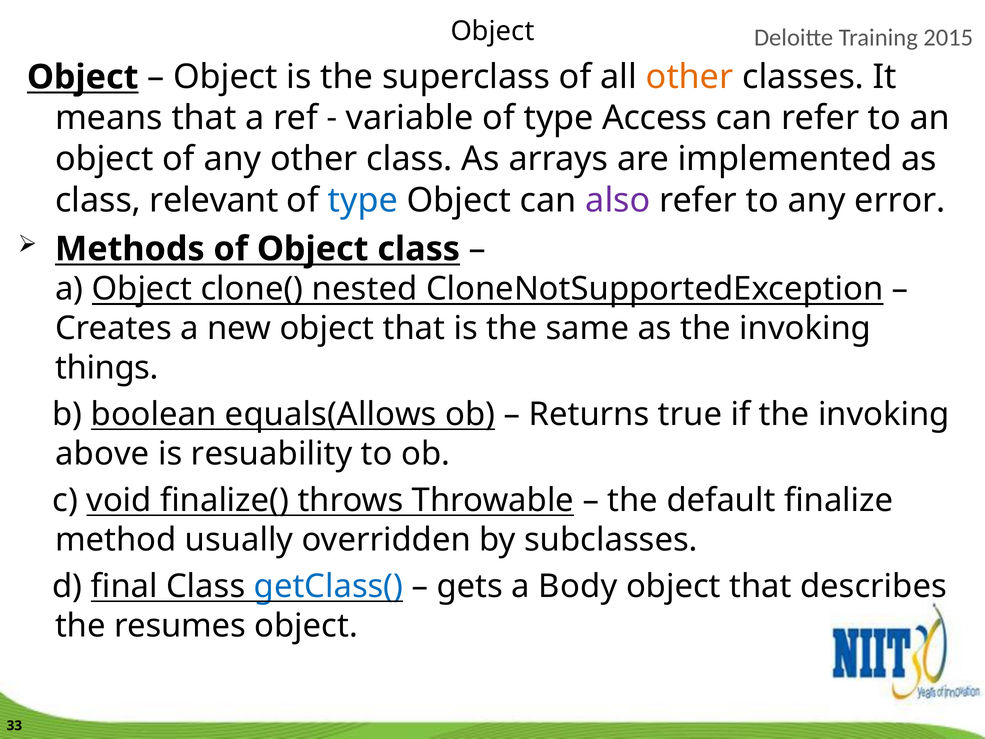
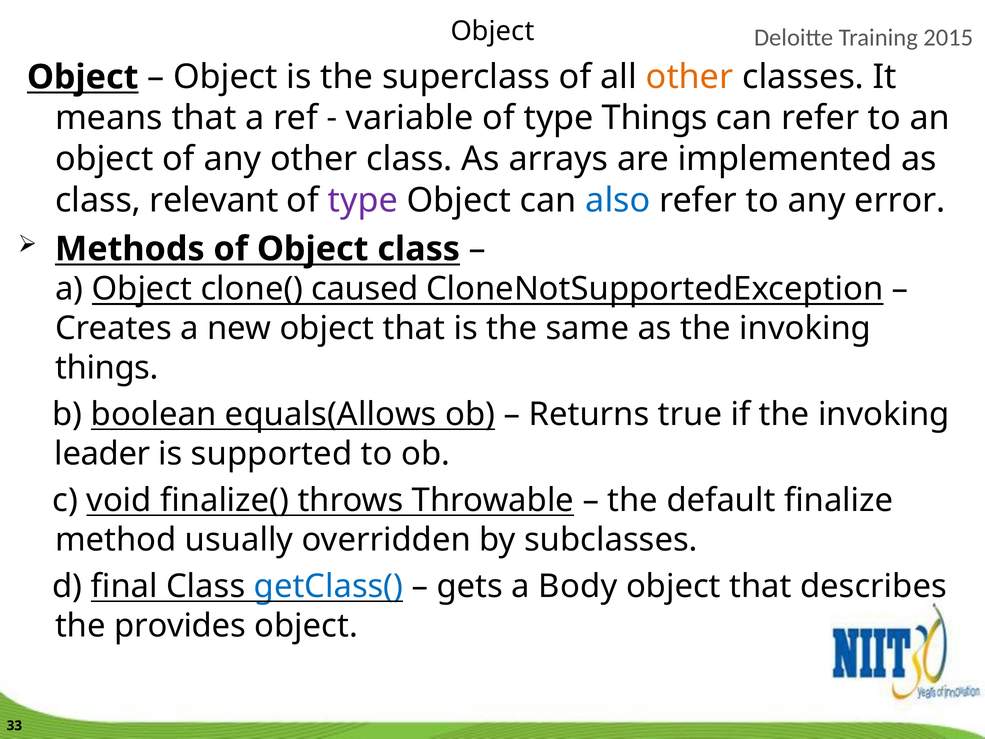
type Access: Access -> Things (655, 118)
type colour: blue -> purple (363, 200)
also colour: purple -> blue (618, 200)
nested: nested -> caused (365, 289)
above: above -> leader (102, 454)
resuability: resuability -> supported (272, 454)
resumes: resumes -> provides (180, 625)
